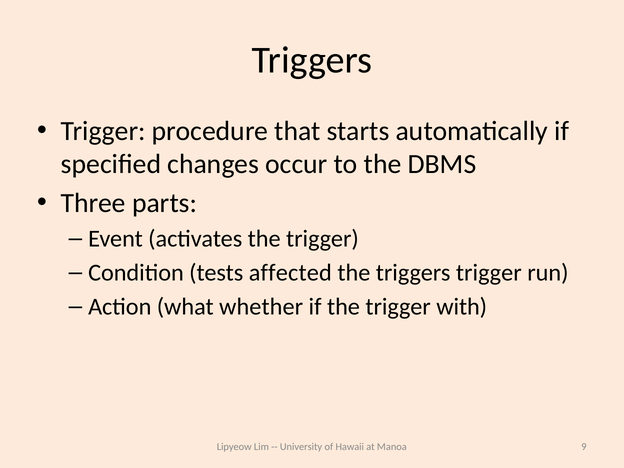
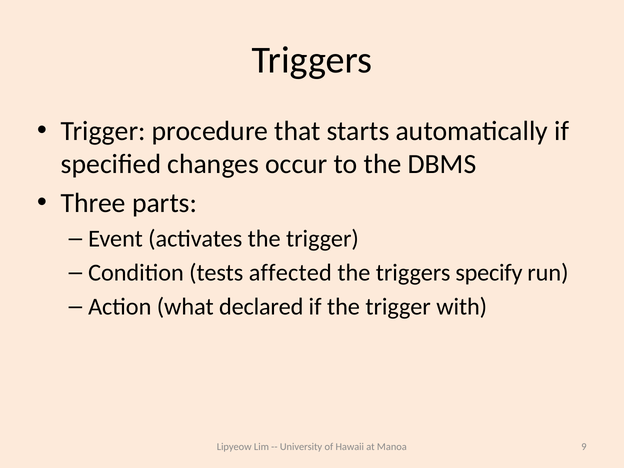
triggers trigger: trigger -> specify (489, 273)
whether: whether -> declared (261, 307)
